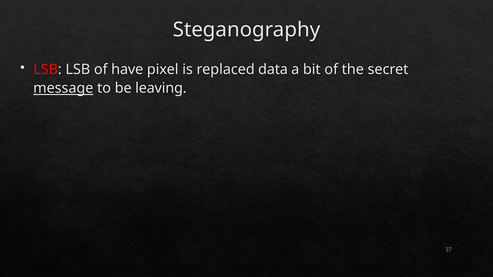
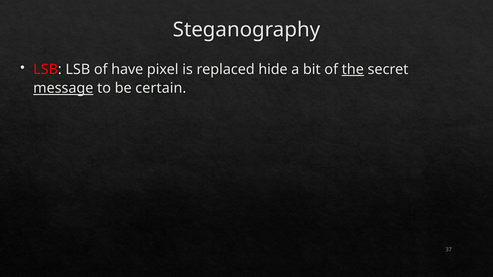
data: data -> hide (273, 69)
the underline: none -> present (353, 69)
leaving: leaving -> certain (161, 88)
